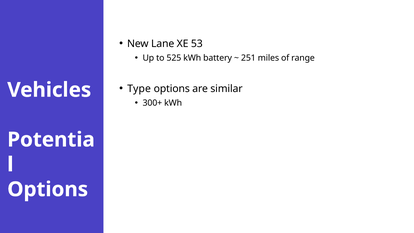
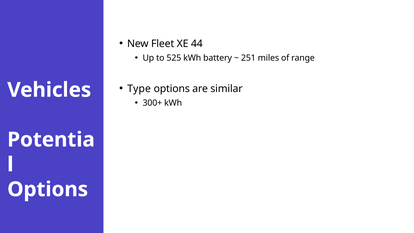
Lane: Lane -> Fleet (163, 44)
53: 53 -> 44 (197, 44)
